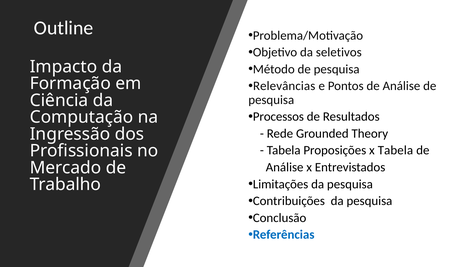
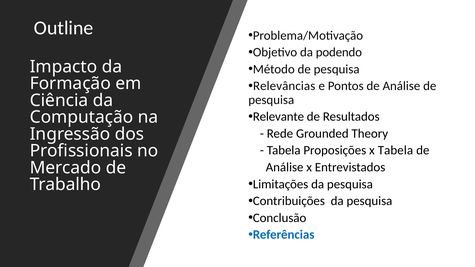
seletivos: seletivos -> podendo (339, 52)
Processos: Processos -> Relevante (278, 117)
